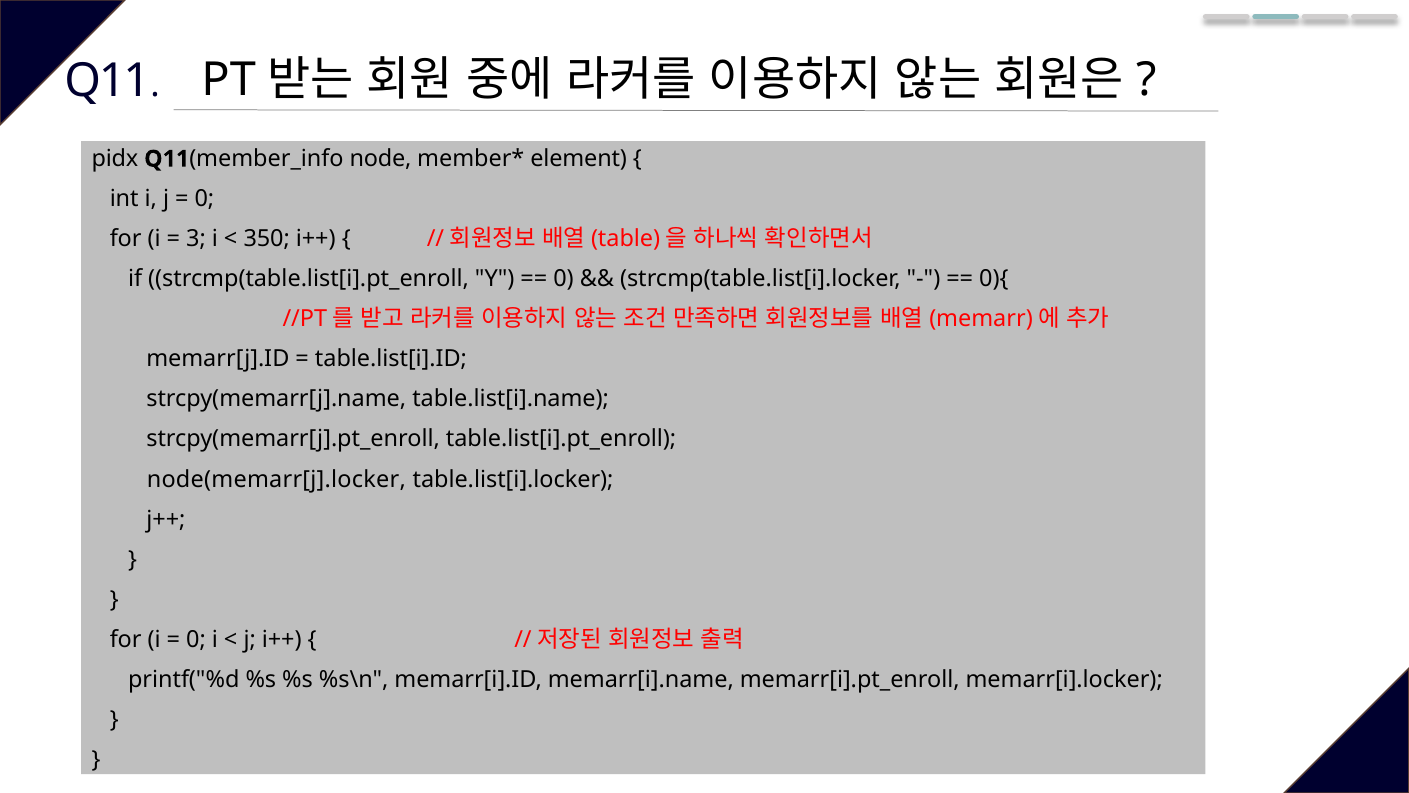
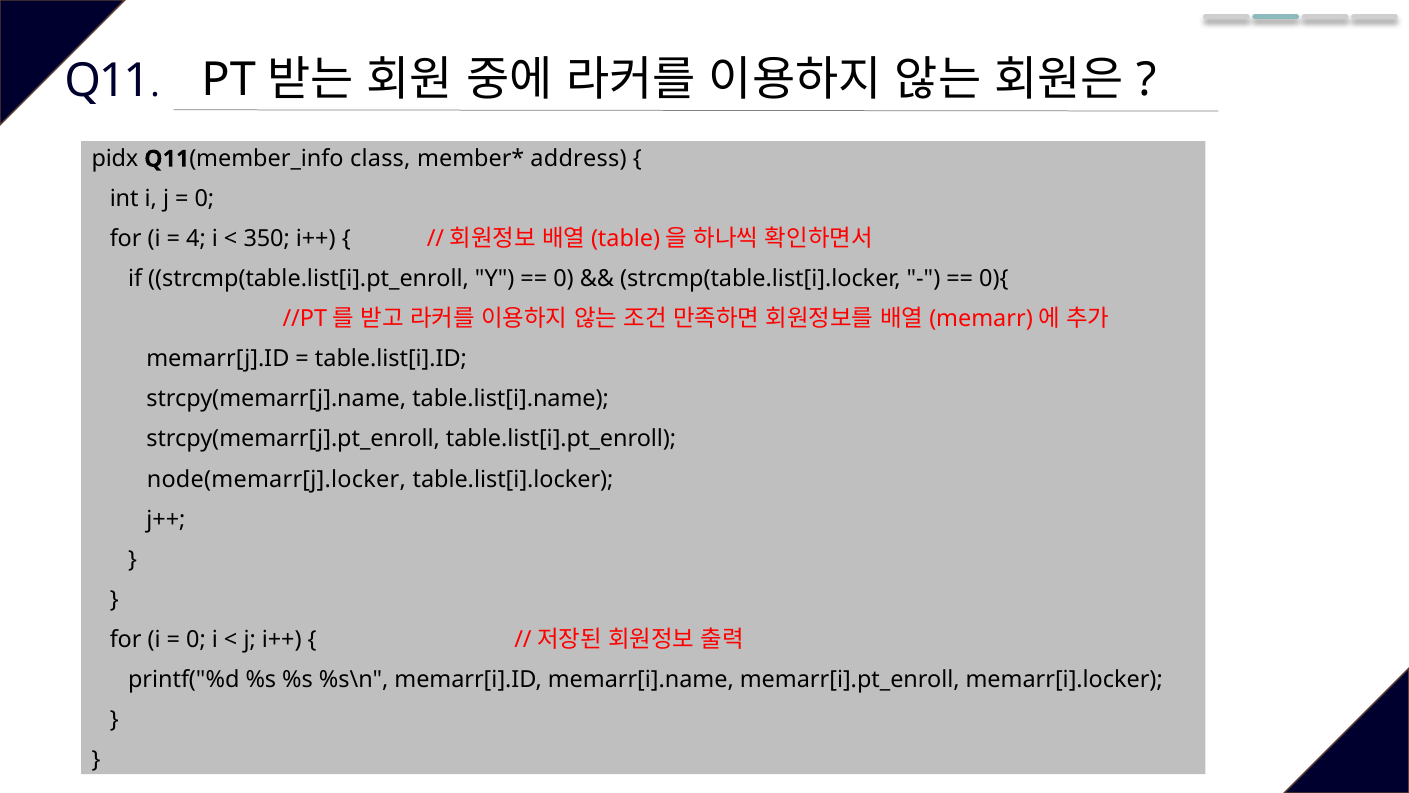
node: node -> class (380, 159)
element: element -> address (579, 159)
3: 3 -> 4 (196, 239)
